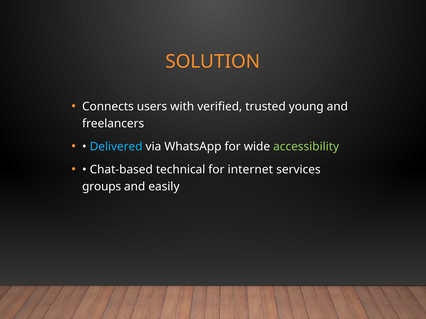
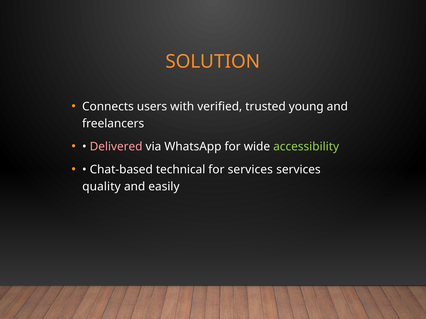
Delivered colour: light blue -> pink (116, 147)
for internet: internet -> services (250, 170)
groups: groups -> quality (101, 187)
